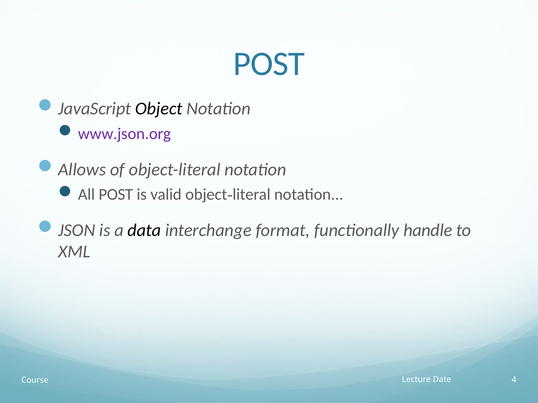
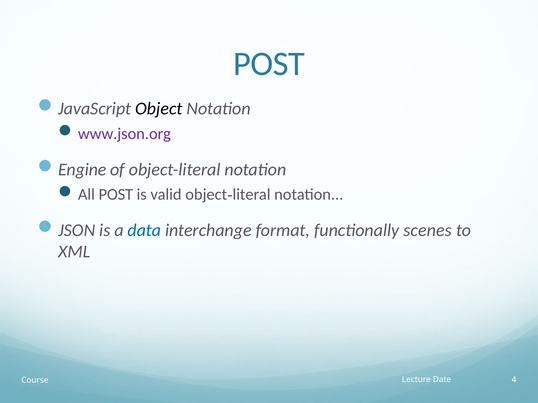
Allows: Allows -> Engine (82, 170)
data colour: black -> blue (144, 230)
handle: handle -> scenes (428, 230)
